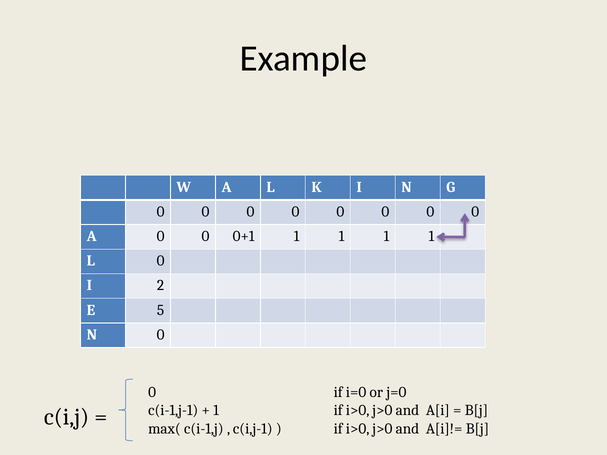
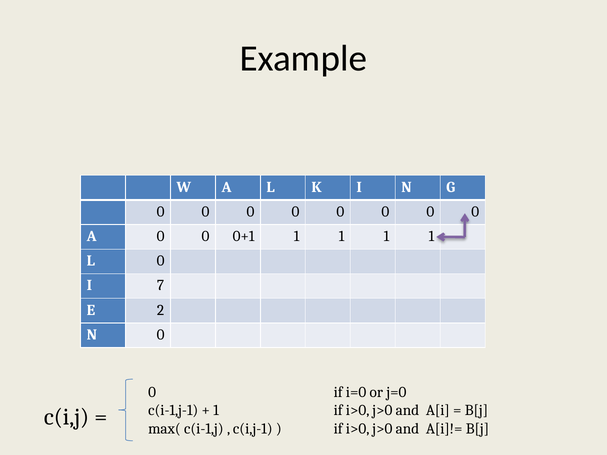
2: 2 -> 7 (161, 286)
5: 5 -> 2 (161, 310)
